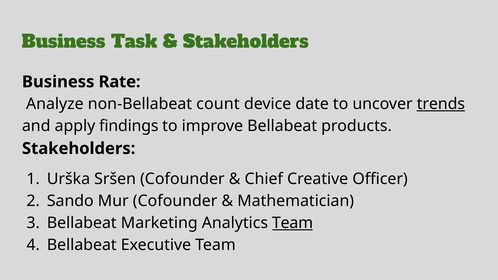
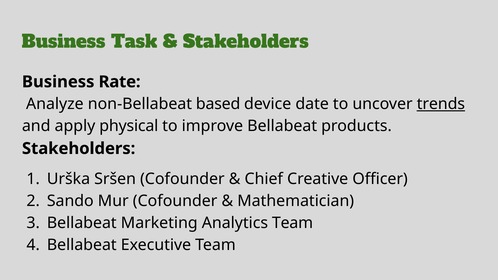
count: count -> based (218, 104)
findings: findings -> physical (129, 126)
Team underline: present -> none (292, 223)
